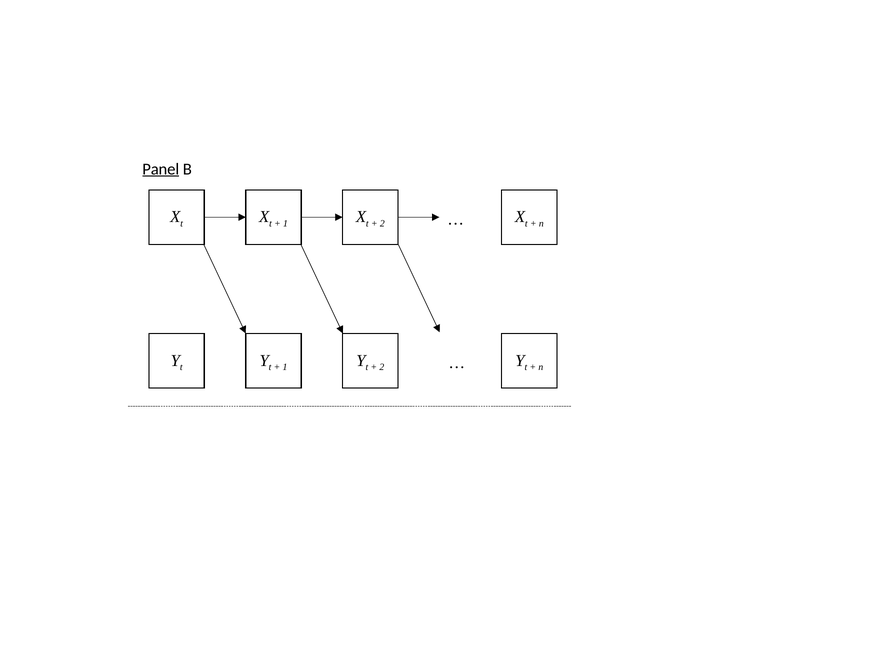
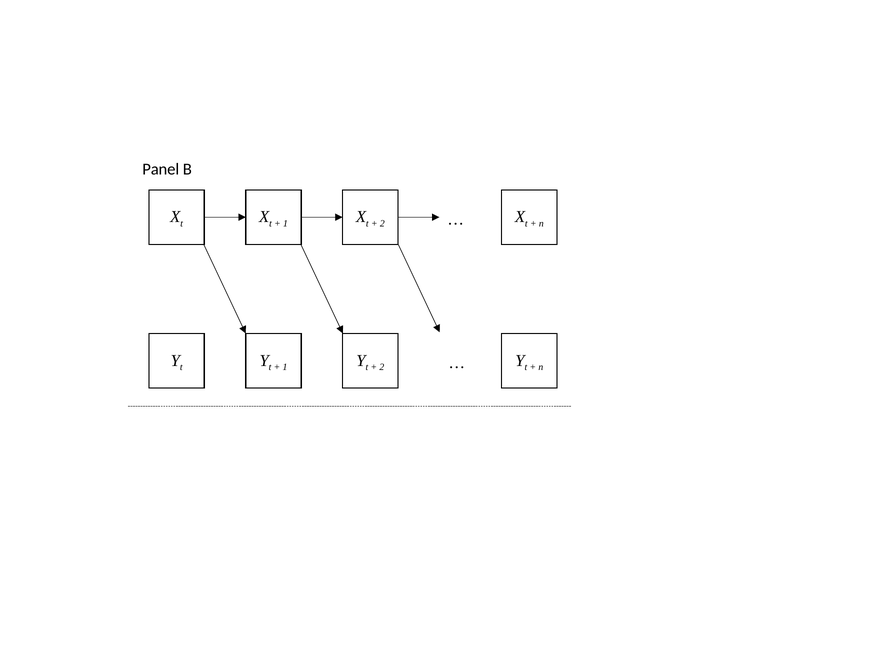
Panel underline: present -> none (161, 169)
